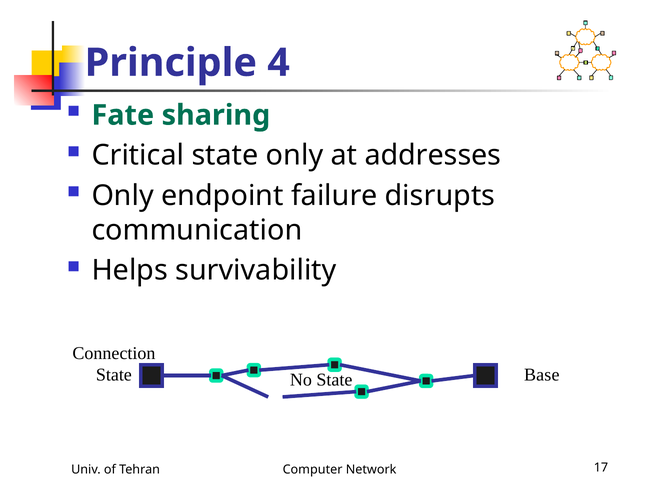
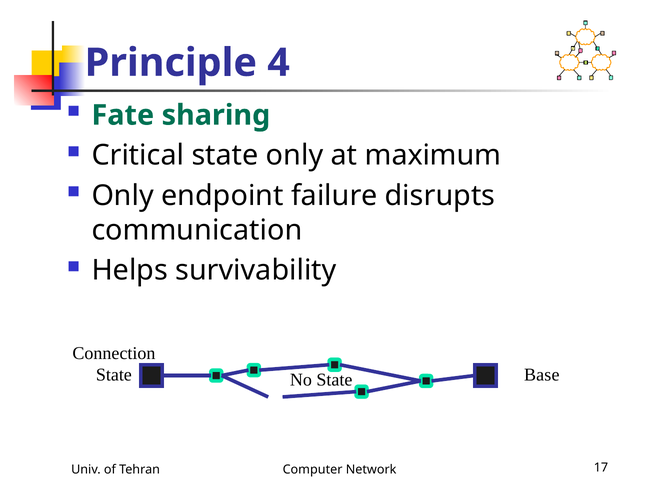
addresses: addresses -> maximum (433, 156)
